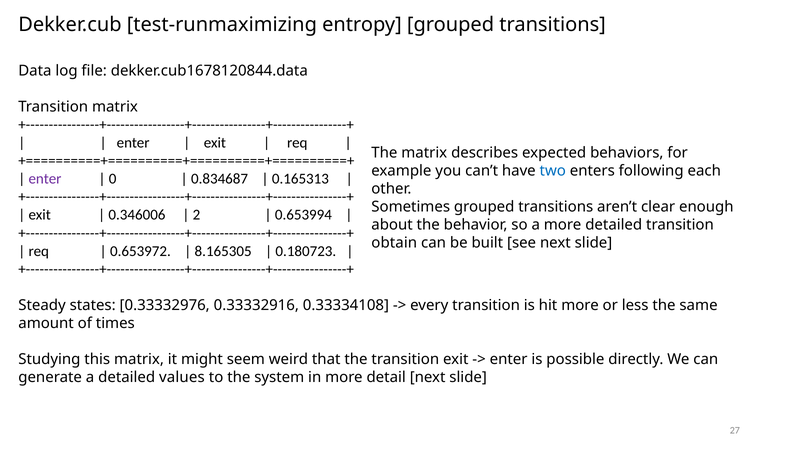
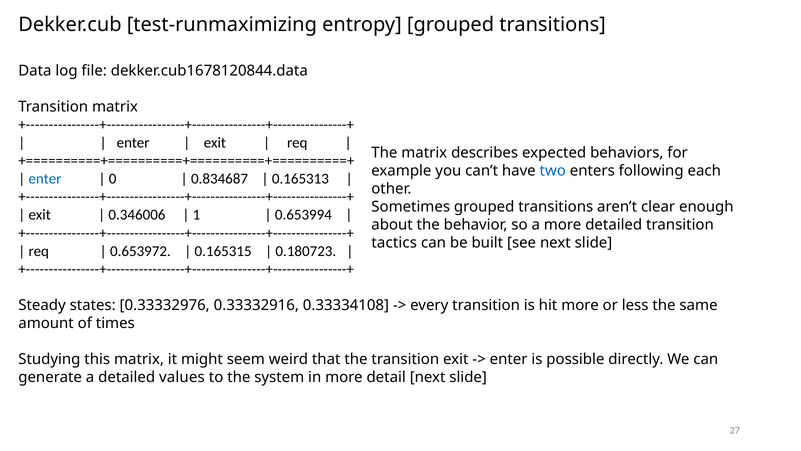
enter colour: purple -> blue (45, 179)
2: 2 -> 1 (197, 215)
obtain: obtain -> tactics (394, 243)
8.165305: 8.165305 -> 0.165315 (223, 251)
